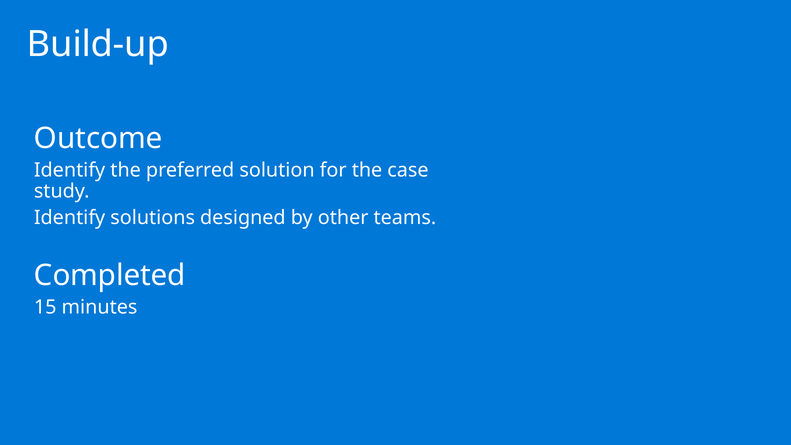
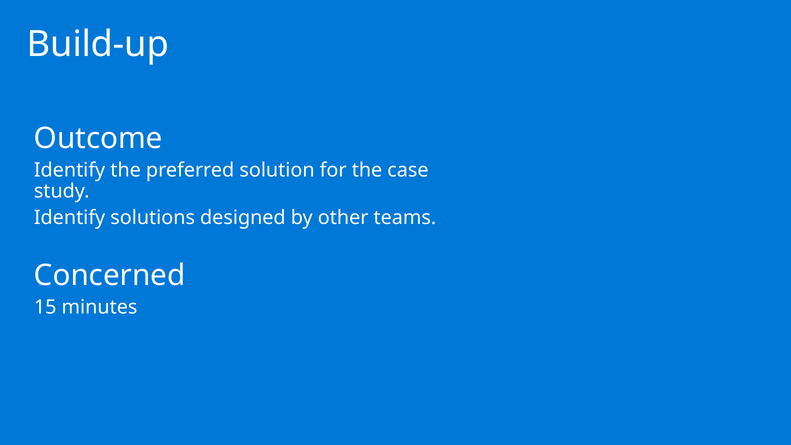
Completed: Completed -> Concerned (110, 276)
